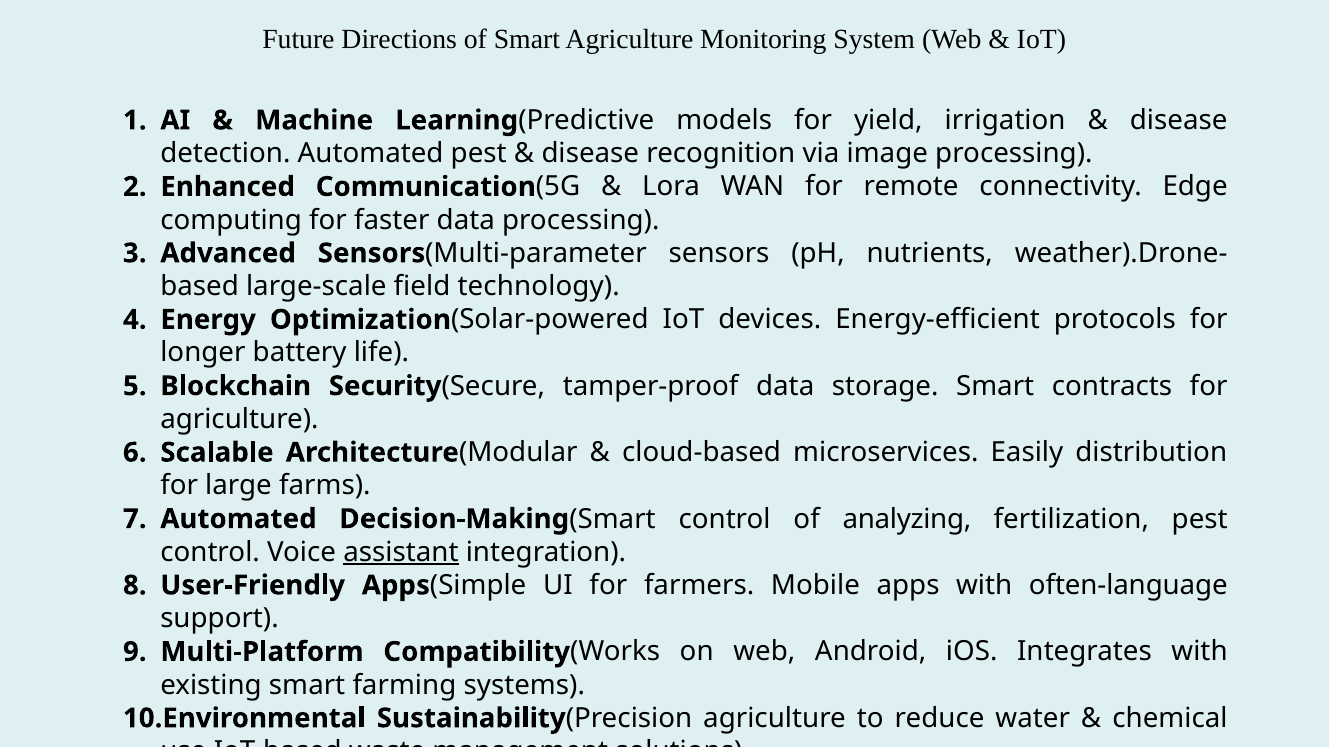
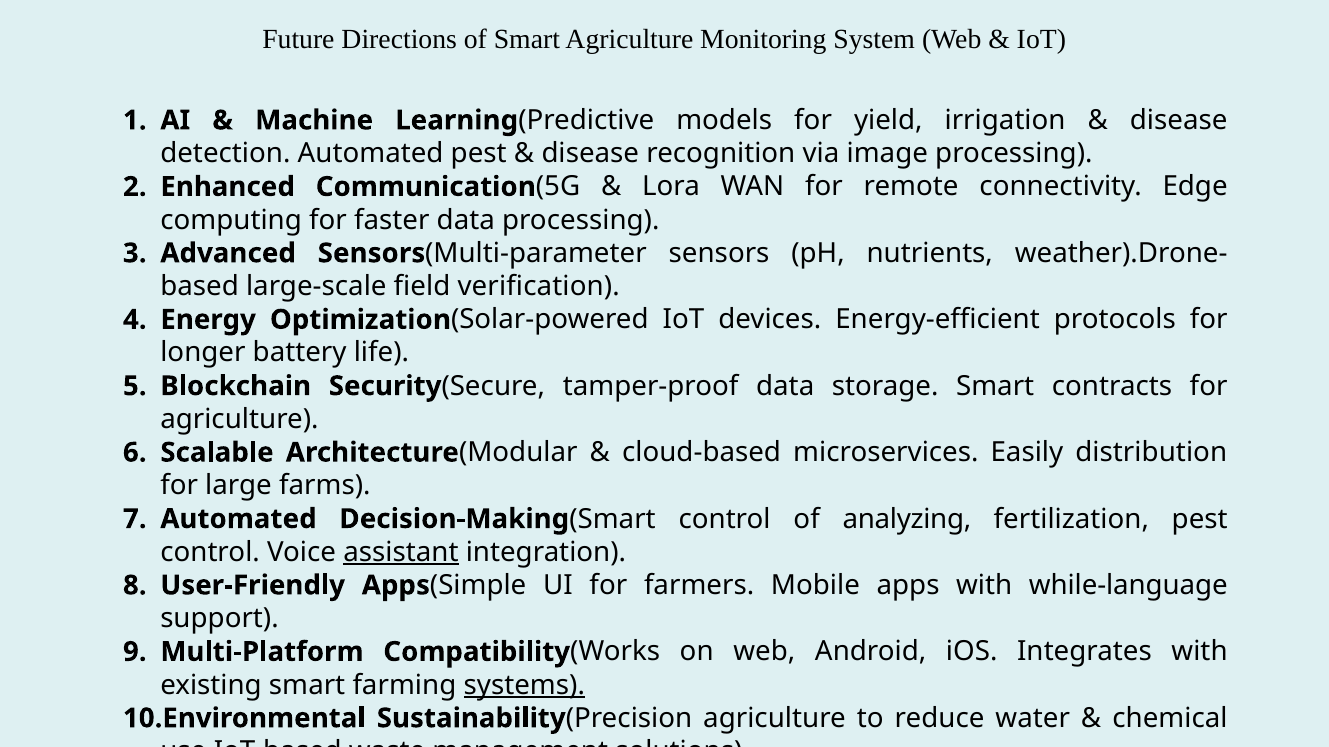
technology: technology -> verification (539, 287)
often-language: often-language -> while-language (1128, 586)
systems underline: none -> present (524, 685)
